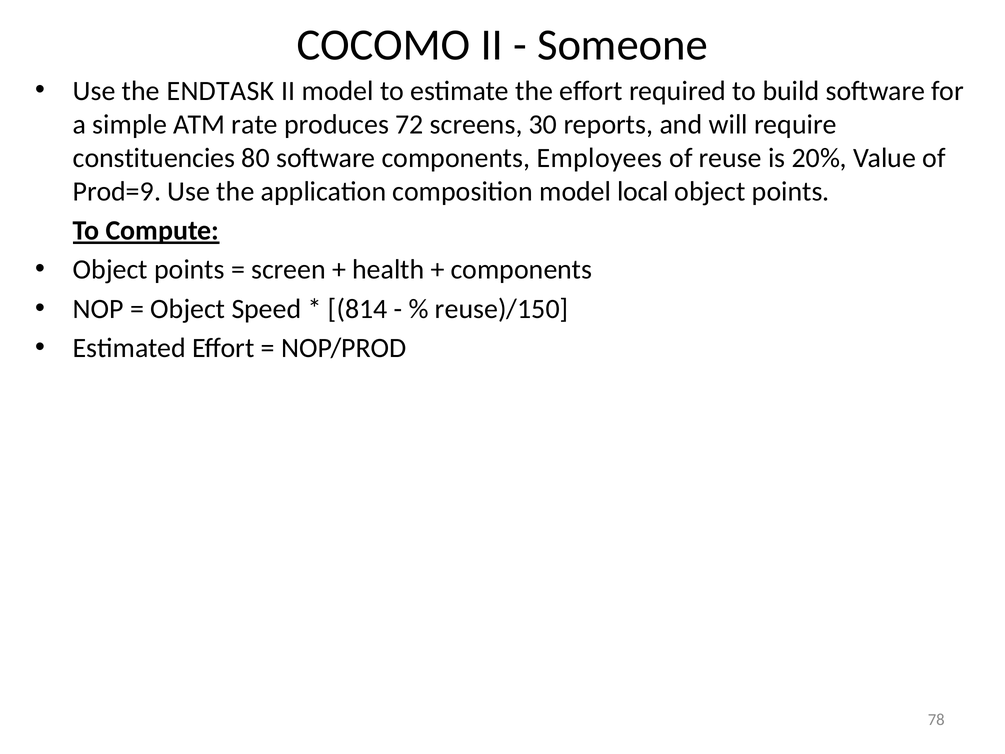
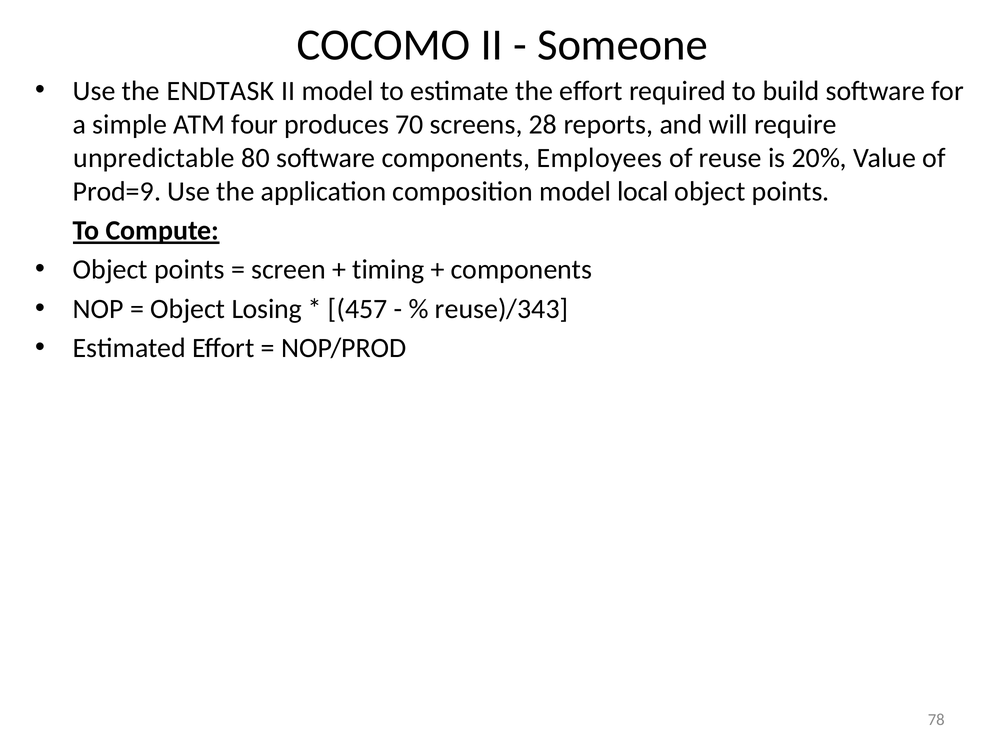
rate: rate -> four (255, 124)
72: 72 -> 70 (409, 124)
30: 30 -> 28 (543, 124)
constituencies: constituencies -> unpredictable (154, 158)
health: health -> timing (388, 270)
Speed: Speed -> Losing (267, 309)
814: 814 -> 457 (358, 309)
reuse)/150: reuse)/150 -> reuse)/343 (502, 309)
